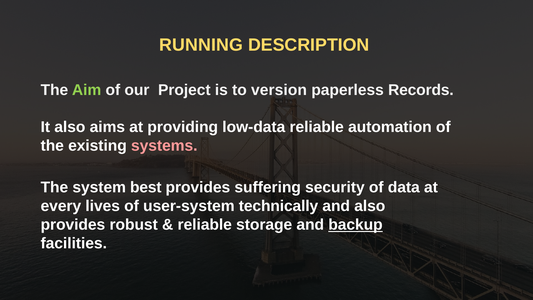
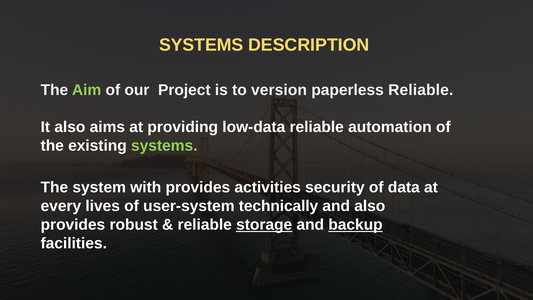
RUNNING: RUNNING -> SYSTEMS (201, 45)
paperless Records: Records -> Reliable (421, 90)
systems colour: pink -> light green (164, 146)
best: best -> with (146, 187)
suffering: suffering -> activities (268, 187)
storage underline: none -> present (264, 225)
